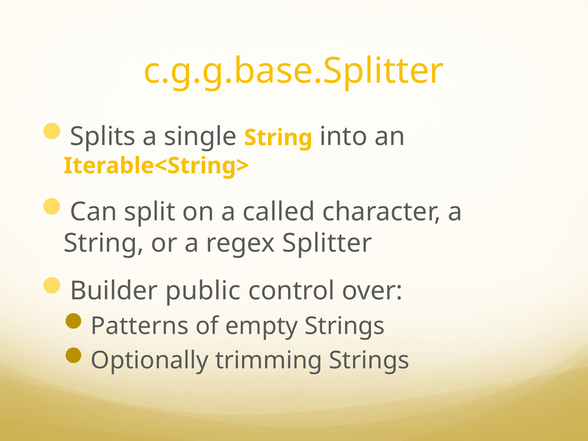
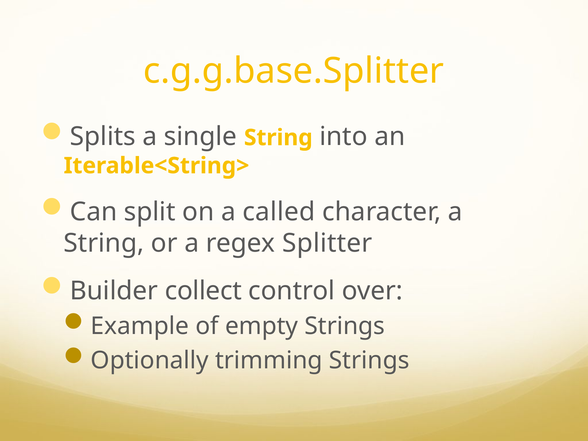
public: public -> collect (203, 291)
Patterns: Patterns -> Example (140, 326)
